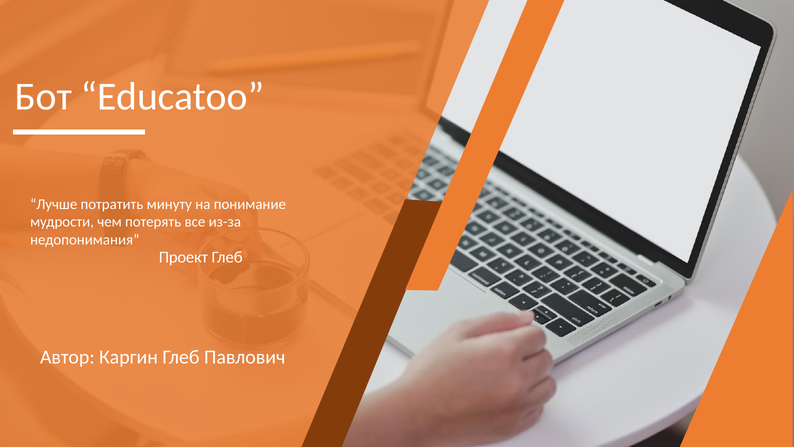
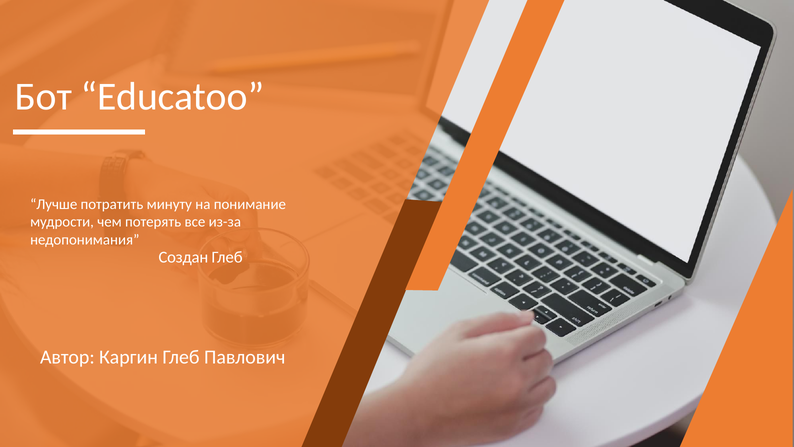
Проект: Проект -> Создан (183, 257)
